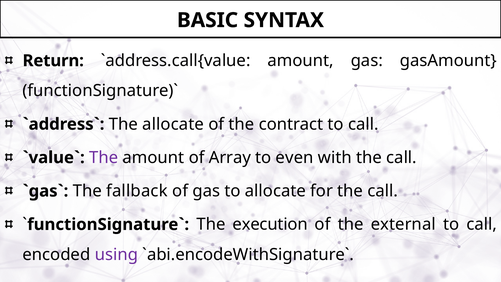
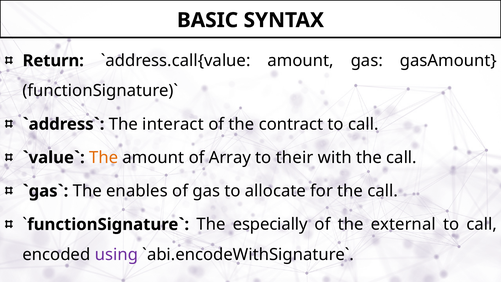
The allocate: allocate -> interact (173, 124)
The colour: purple -> orange (104, 158)
even: even -> their (295, 158)
fallback: fallback -> enables (137, 191)
execution: execution -> especially (270, 224)
